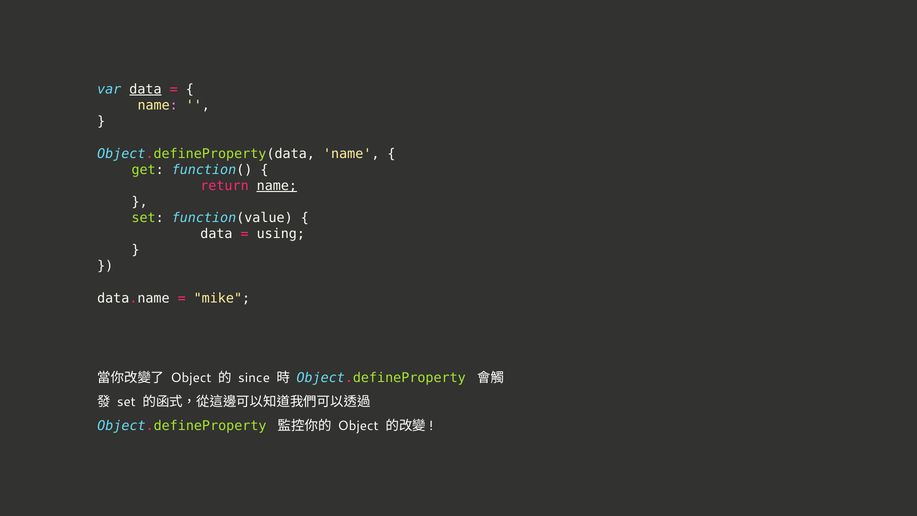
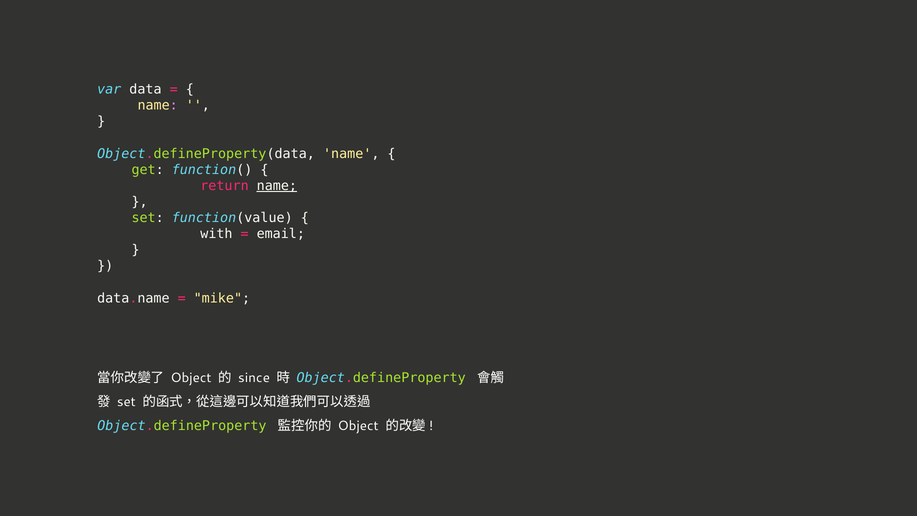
data underline: present -> none (145, 89)
data: data -> with (216, 234)
using: using -> email (281, 234)
